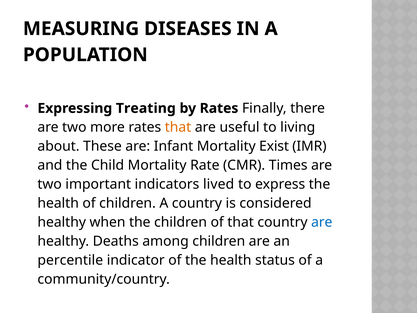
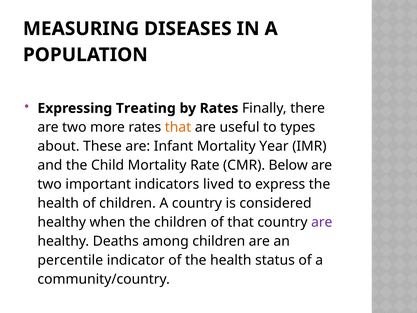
living: living -> types (298, 127)
Exist: Exist -> Year (274, 146)
Times: Times -> Below (288, 165)
are colour: blue -> purple (322, 222)
